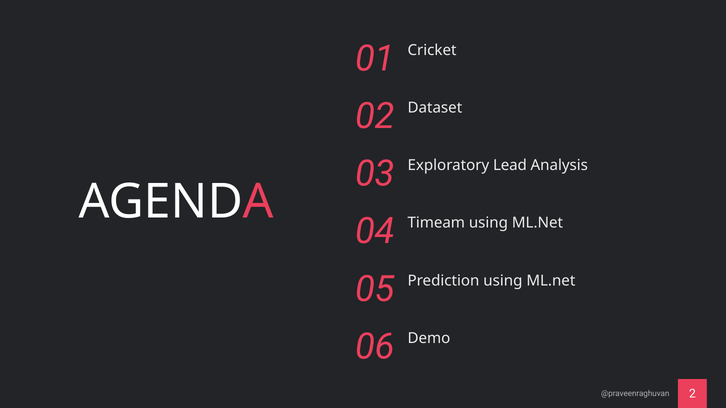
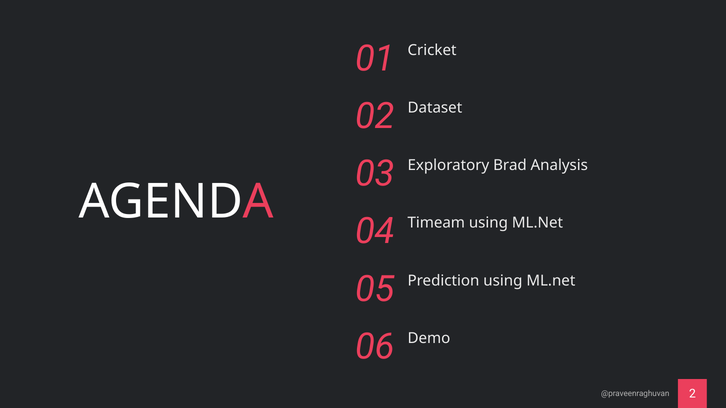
Lead: Lead -> Brad (510, 166)
